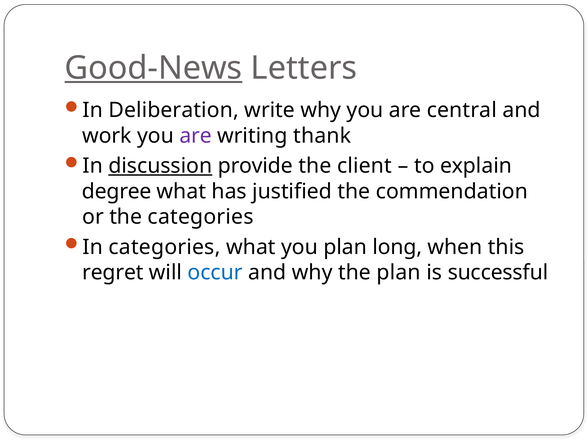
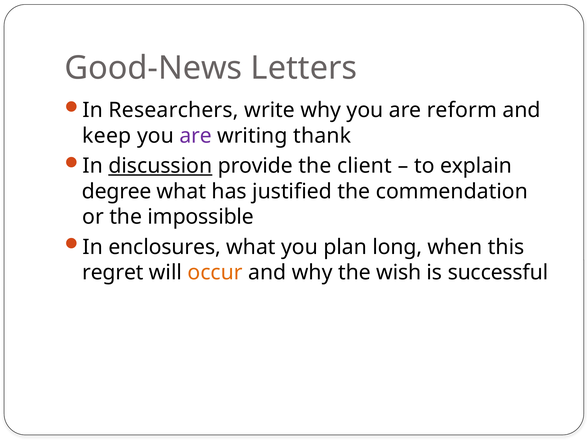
Good-News underline: present -> none (153, 68)
Deliberation: Deliberation -> Researchers (174, 110)
central: central -> reform (462, 110)
work: work -> keep (107, 136)
the categories: categories -> impossible (201, 217)
In categories: categories -> enclosures (165, 247)
occur colour: blue -> orange (215, 273)
the plan: plan -> wish (399, 273)
